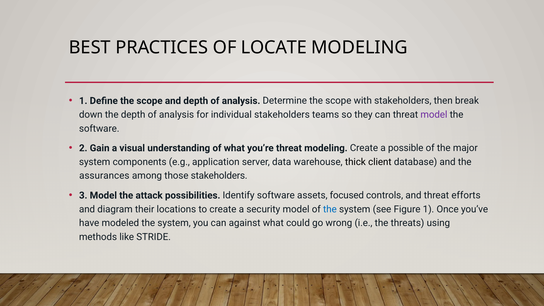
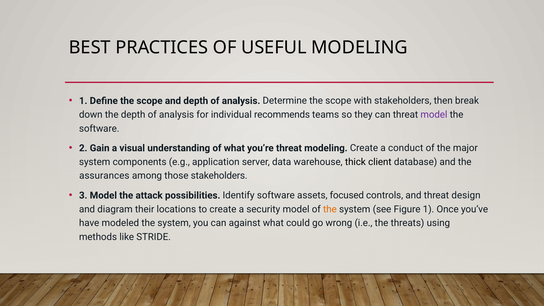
LOCATE: LOCATE -> USEFUL (274, 48)
individual stakeholders: stakeholders -> recommends (282, 115)
possible: possible -> conduct (406, 148)
efforts: efforts -> design (466, 195)
the colour: blue -> orange (330, 209)
